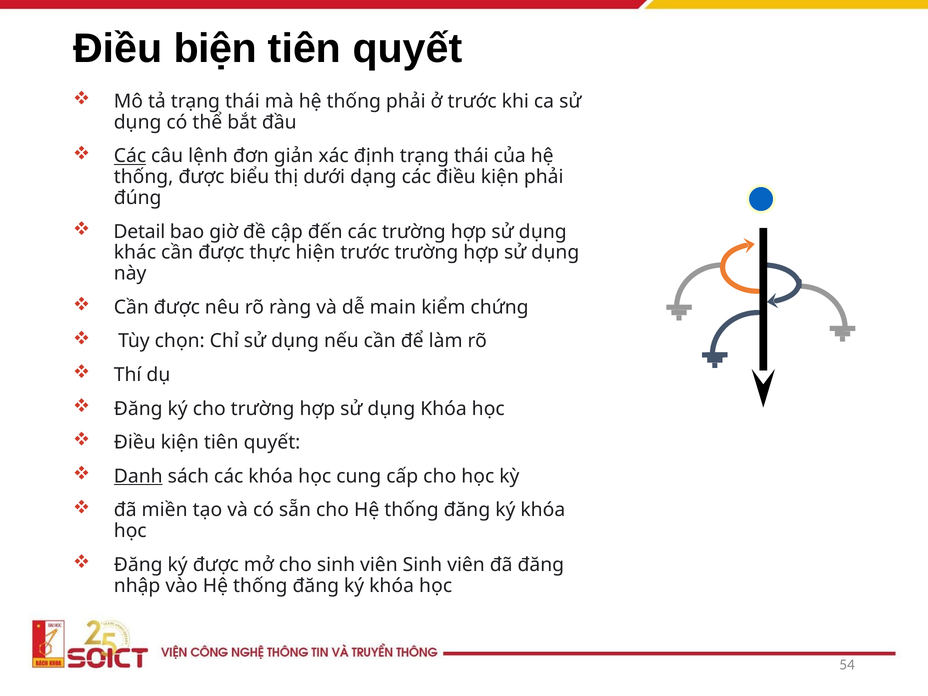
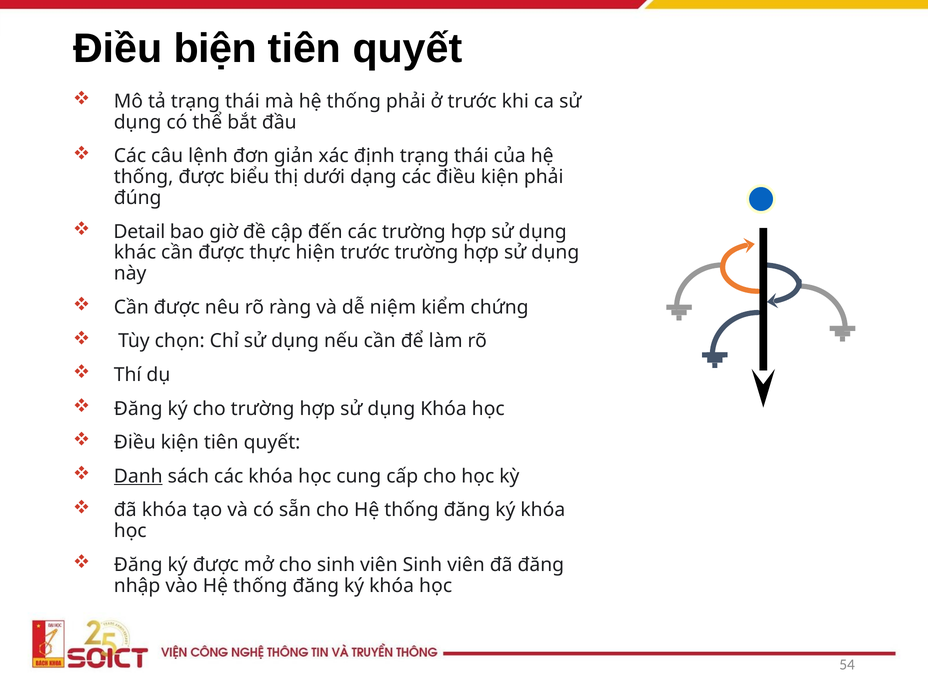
Các underline: present -> none (130, 156)
main: main -> niệm (393, 307)
đã miền: miền -> khóa (165, 510)
